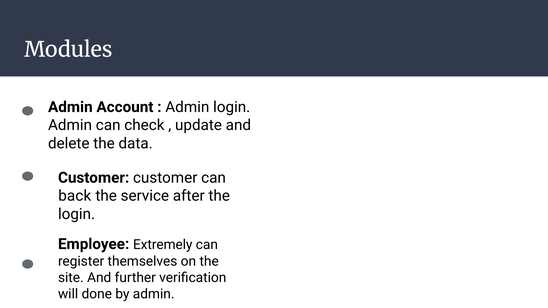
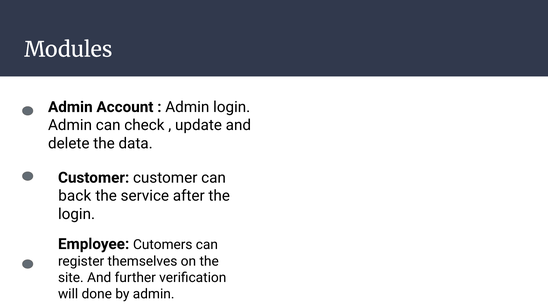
Extremely: Extremely -> Cutomers (163, 245)
